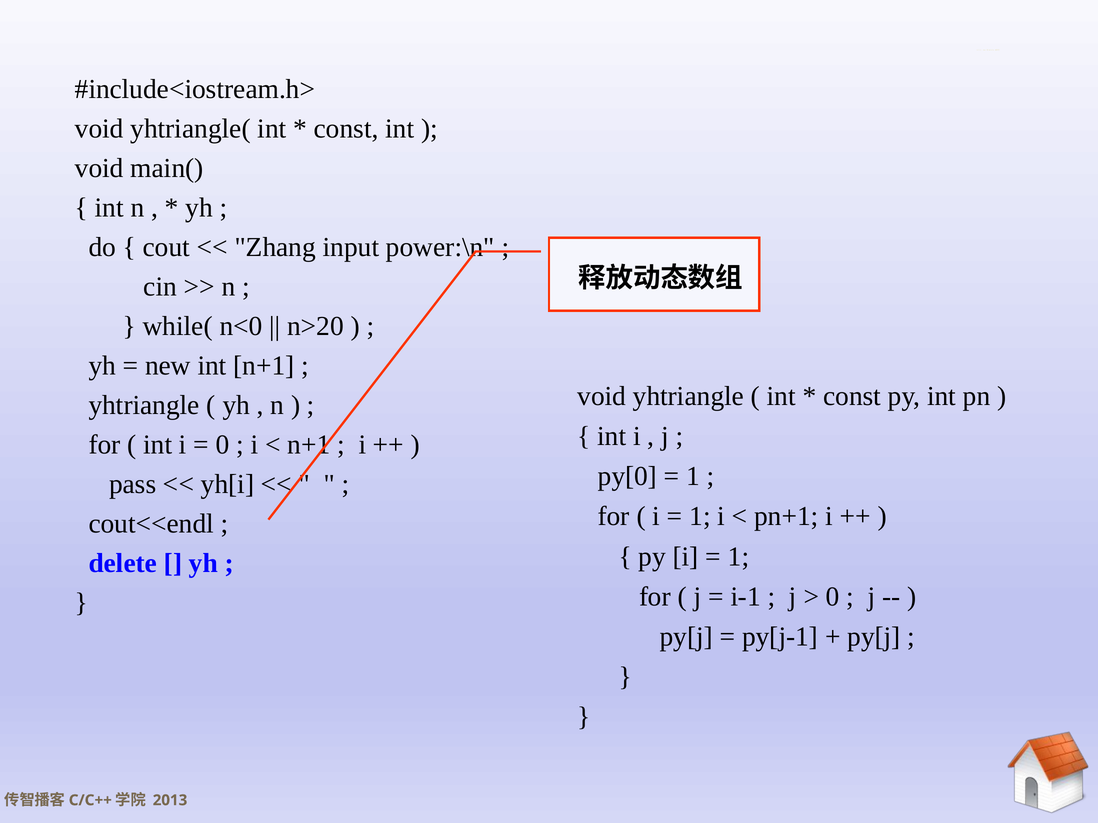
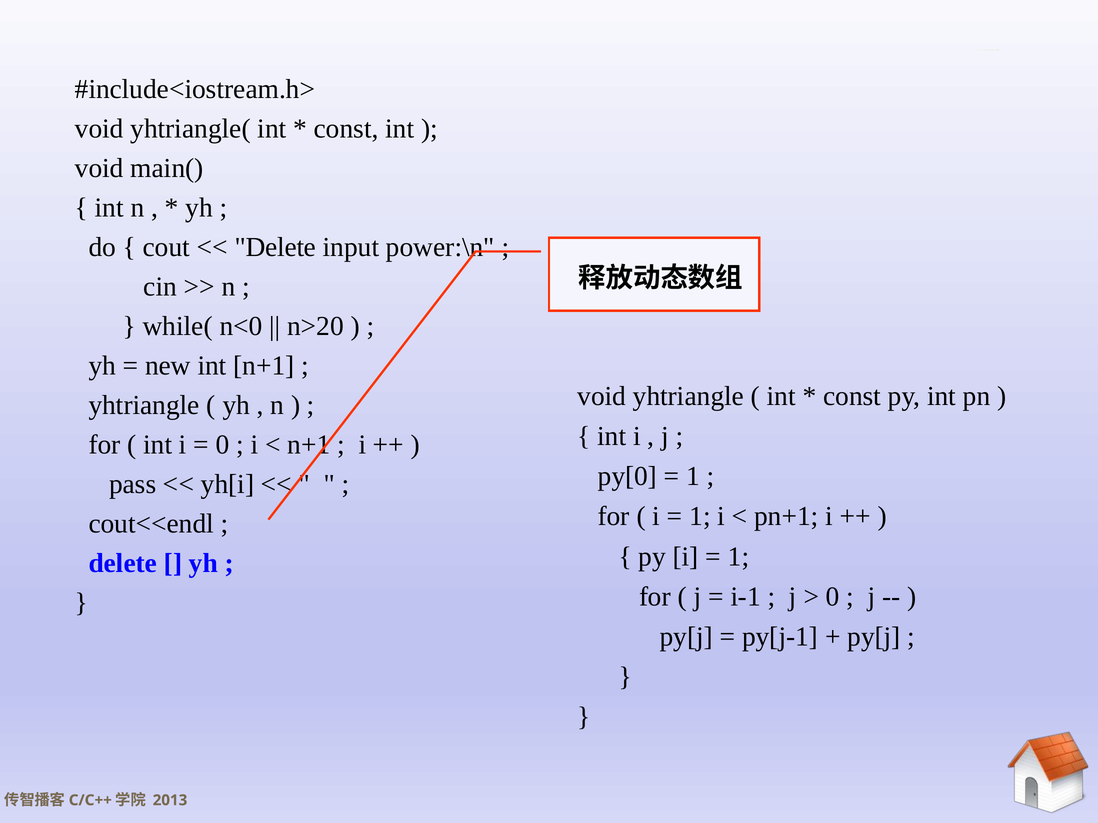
Zhang: Zhang -> Delete (275, 247)
